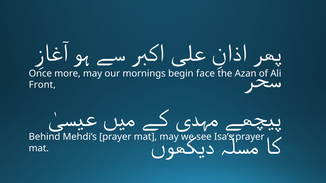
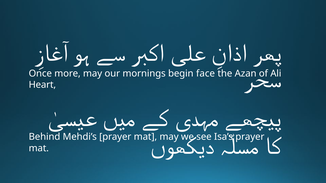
Front: Front -> Heart (42, 85)
